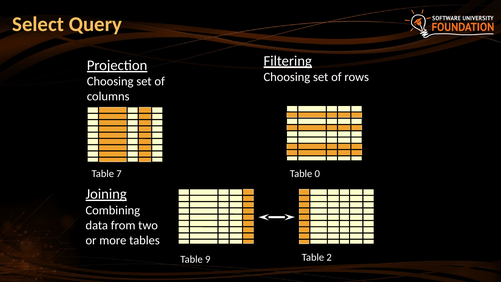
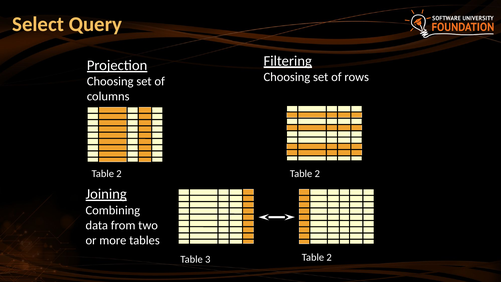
7: 7 -> 2 (119, 173)
0: 0 -> 2 (317, 173)
9: 9 -> 3 (208, 259)
